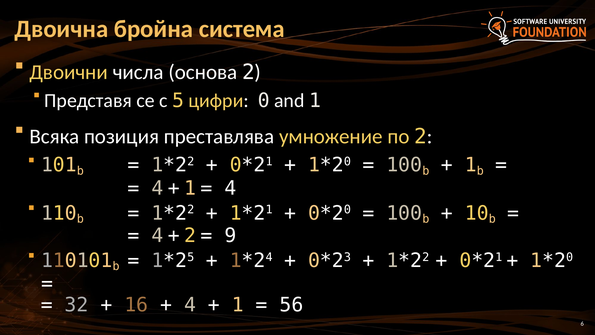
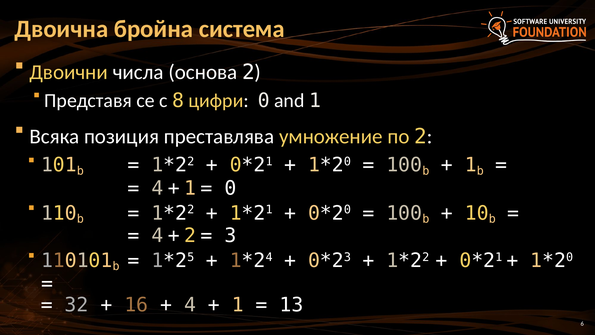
5: 5 -> 8 (178, 101)
4: 4 -> 0 (230, 188)
9: 9 -> 3 (230, 236)
56: 56 -> 13 (292, 305)
